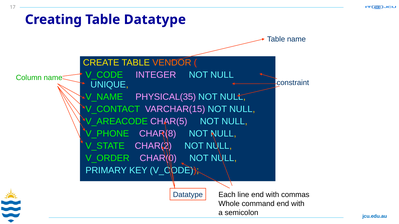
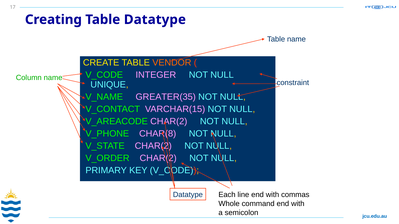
PHYSICAL(35: PHYSICAL(35 -> GREATER(35 (166, 97)
V_AREACODE CHAR(5: CHAR(5 -> CHAR(2 (169, 122)
V_ORDER CHAR(0: CHAR(0 -> CHAR(2 (158, 158)
